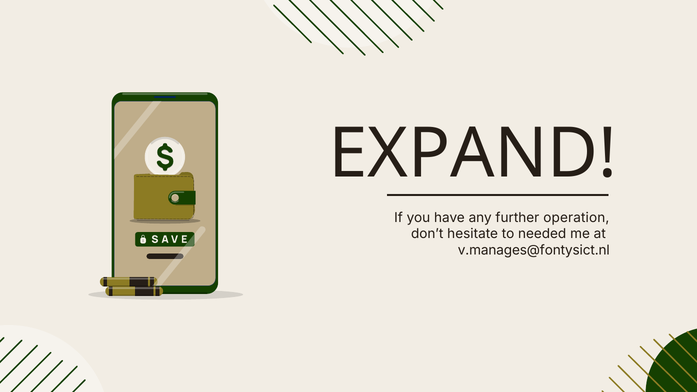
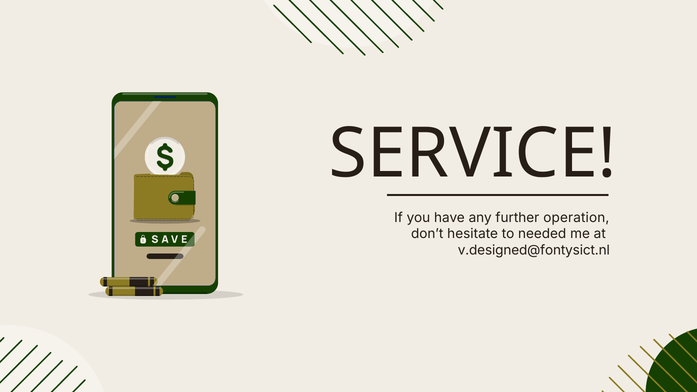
EXPAND: EXPAND -> SERVICE (473, 154)
v.manages@fontysict.nl: v.manages@fontysict.nl -> v.designed@fontysict.nl (534, 250)
